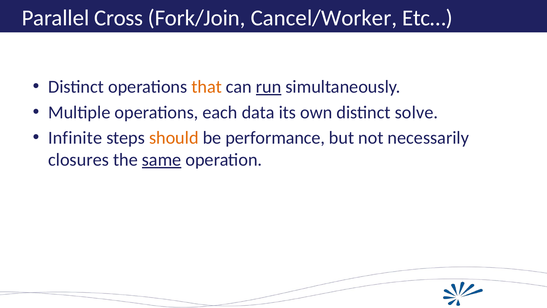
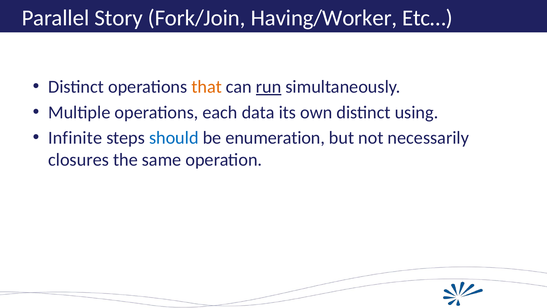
Cross: Cross -> Story (119, 18)
Cancel/Worker: Cancel/Worker -> Having/Worker (324, 18)
solve: solve -> using (417, 112)
should colour: orange -> blue (174, 138)
performance: performance -> enumeration (275, 138)
same underline: present -> none (162, 160)
